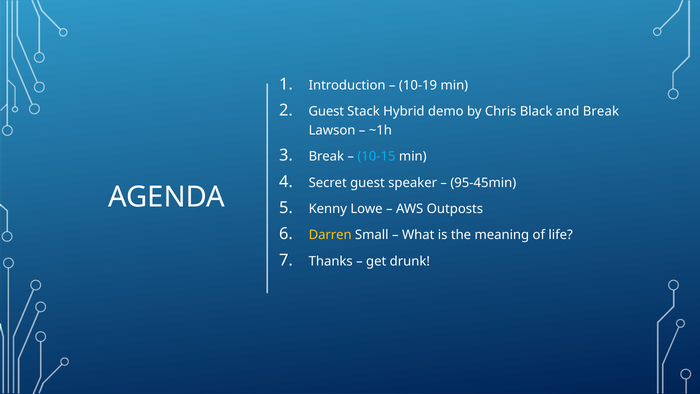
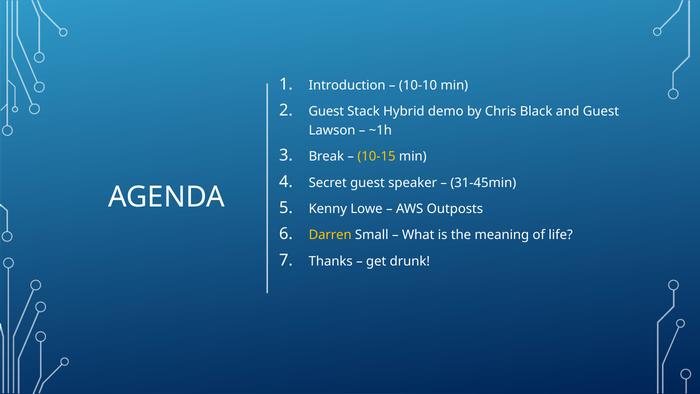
10-19: 10-19 -> 10-10 (418, 85)
and Break: Break -> Guest (601, 111)
10-15 colour: light blue -> yellow (377, 156)
95-45min: 95-45min -> 31-45min (483, 183)
